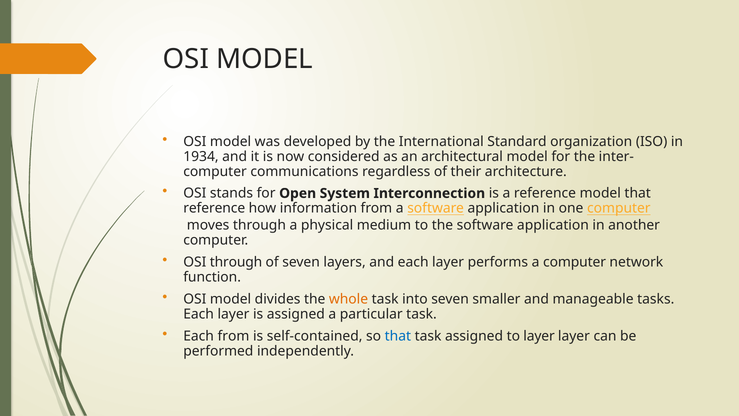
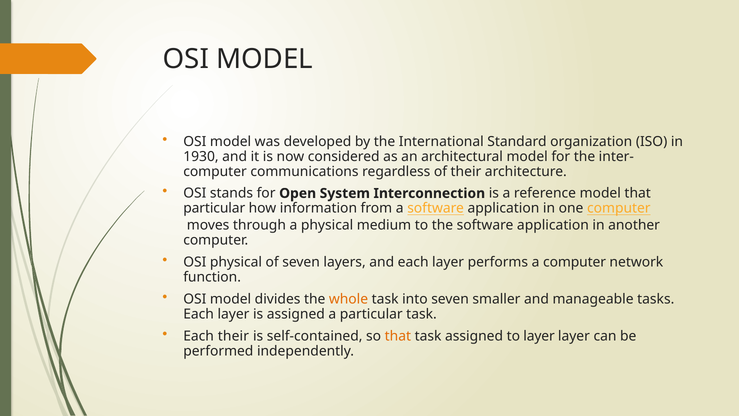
1934: 1934 -> 1930 (201, 156)
reference: reference -> particular (214, 208)
OSI through: through -> physical (236, 262)
Each from: from -> their (233, 336)
that colour: blue -> orange (398, 336)
